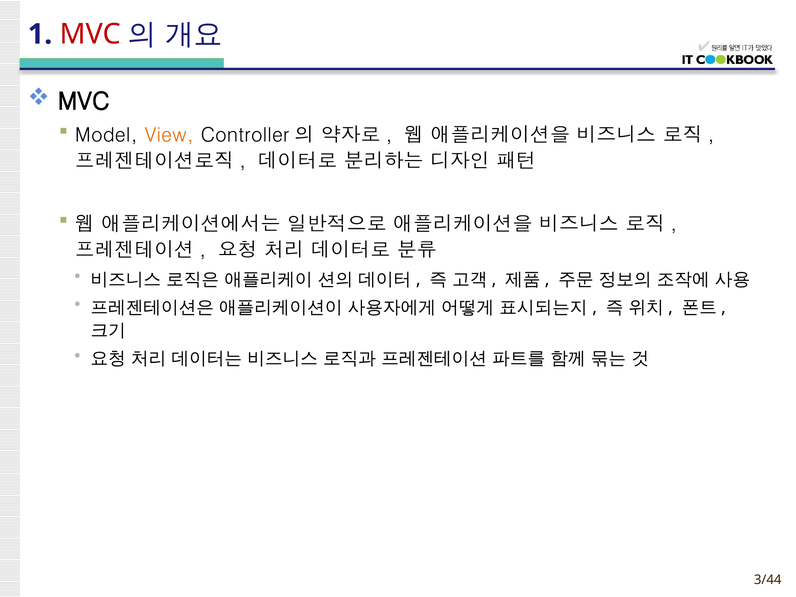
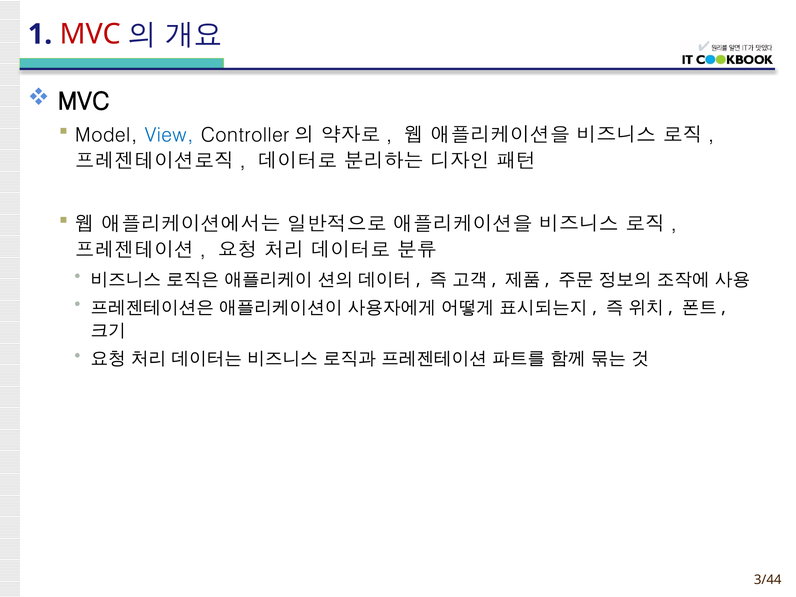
View colour: orange -> blue (169, 135)
